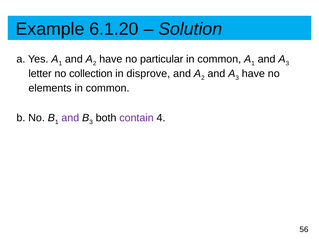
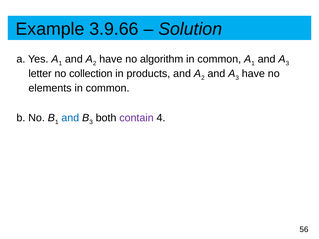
6.1.20: 6.1.20 -> 3.9.66 (114, 29)
particular: particular -> algorithm (162, 59)
disprove: disprove -> products (148, 74)
and colour: purple -> blue (70, 118)
